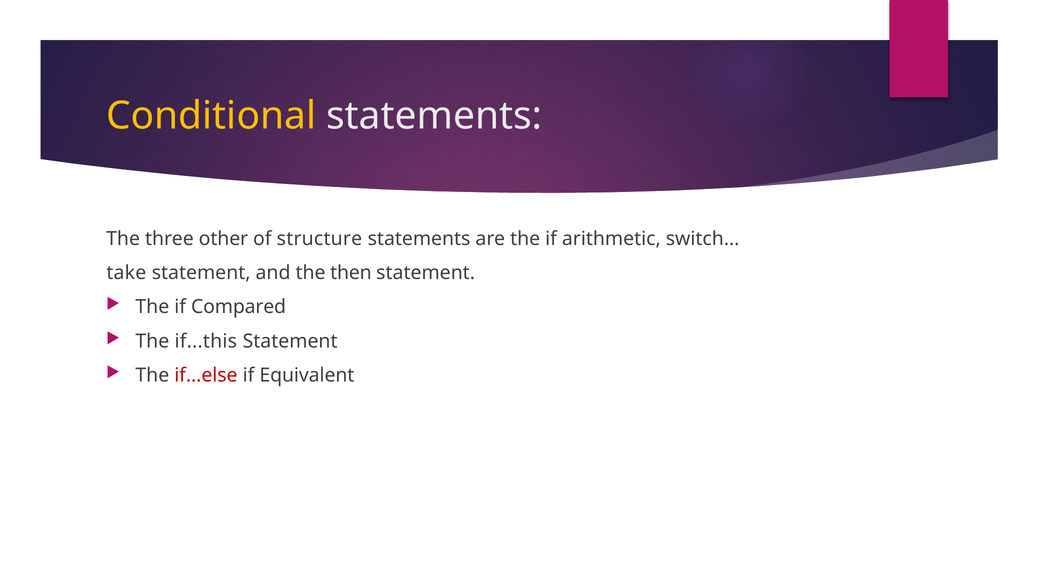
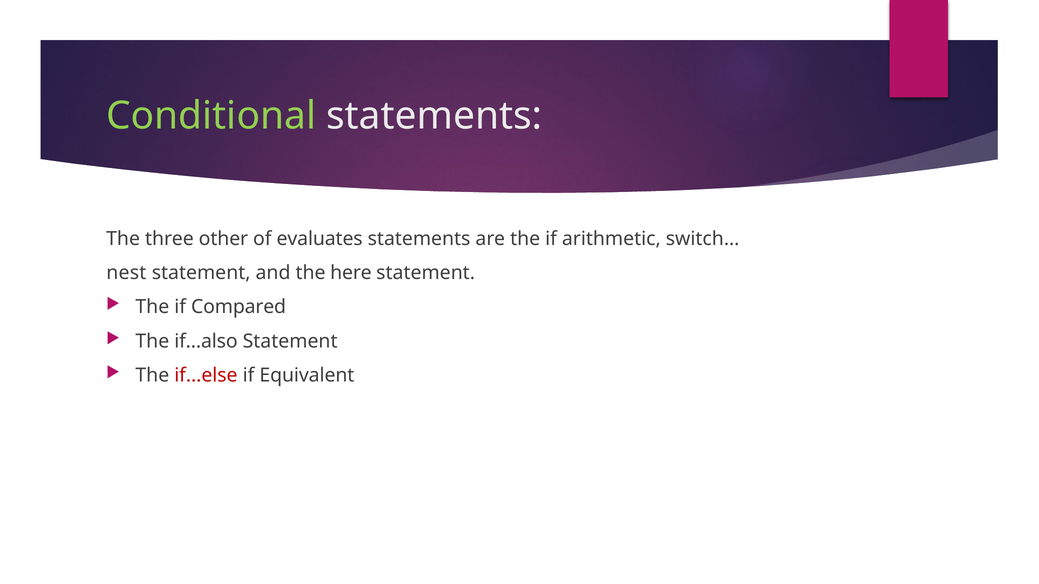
Conditional colour: yellow -> light green (211, 116)
structure: structure -> evaluates (320, 239)
take: take -> nest (126, 273)
then: then -> here (351, 273)
if...this: if...this -> if...also (206, 341)
